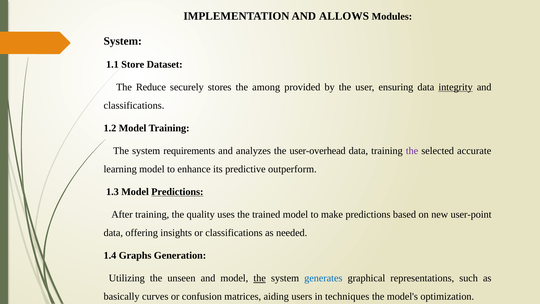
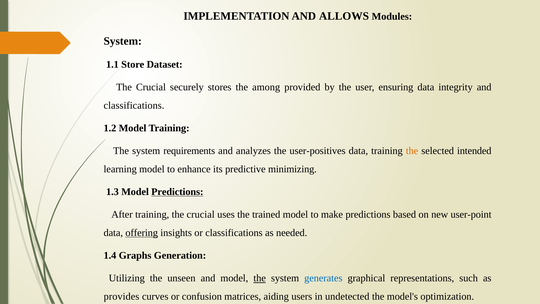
Reduce: Reduce -> Crucial (151, 87)
integrity underline: present -> none (456, 87)
user-overhead: user-overhead -> user-positives (318, 151)
the colour: purple -> orange (412, 151)
accurate: accurate -> intended (474, 151)
outperform: outperform -> minimizing (292, 169)
training the quality: quality -> crucial (201, 214)
offering underline: none -> present (142, 233)
basically: basically -> provides (122, 296)
techniques: techniques -> undetected (347, 296)
